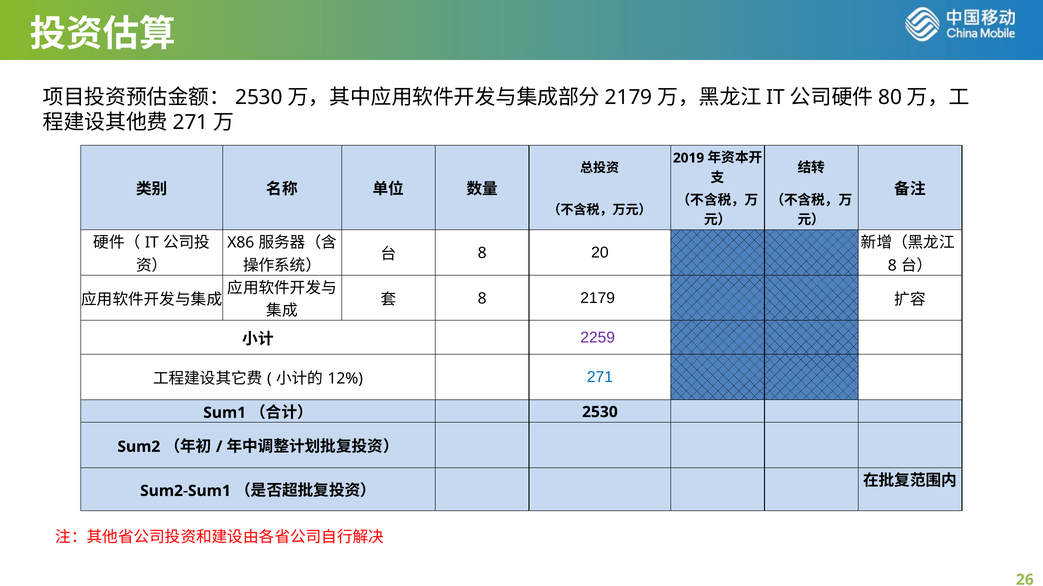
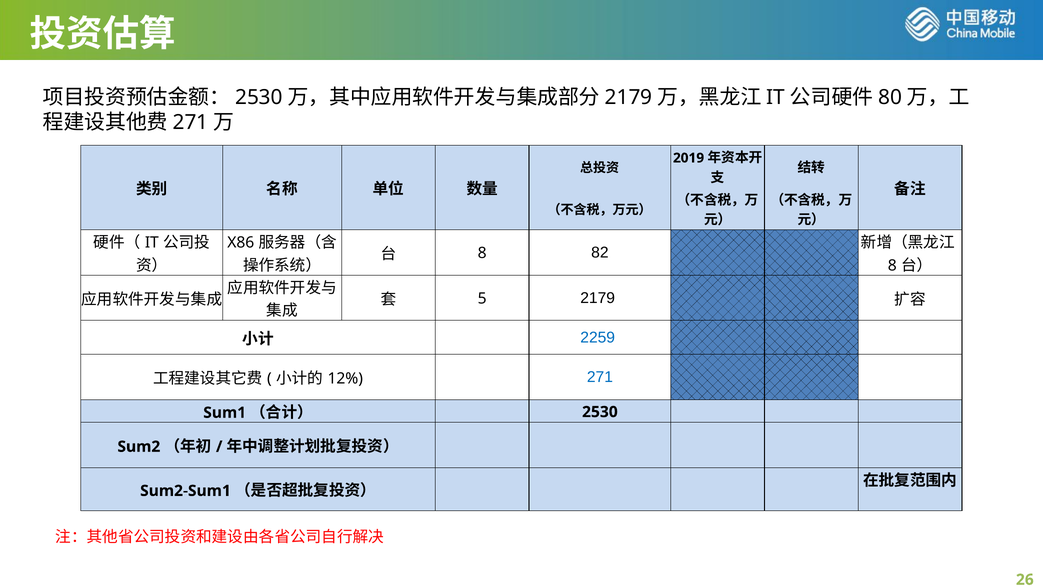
20: 20 -> 82 (600, 253)
8: 8 -> 5 (482, 299)
2259 colour: purple -> blue (598, 338)
